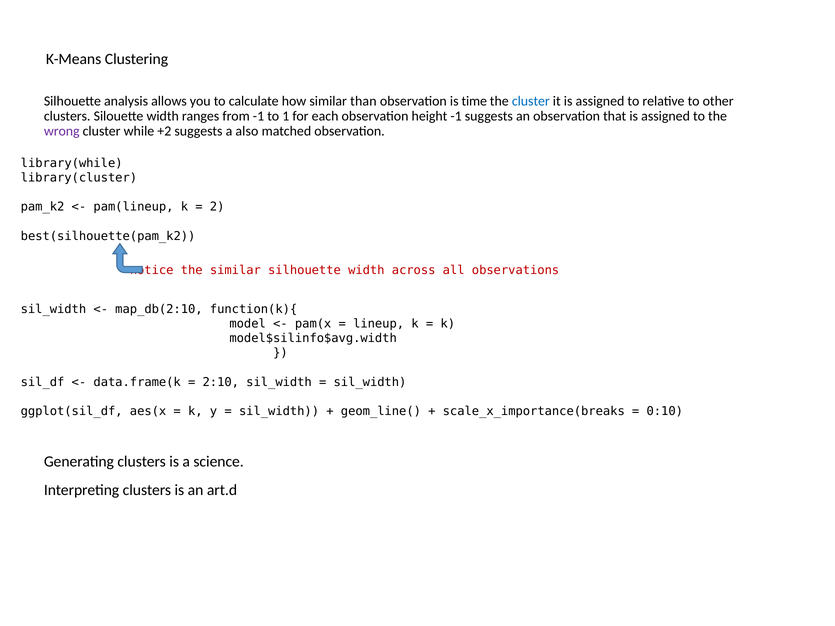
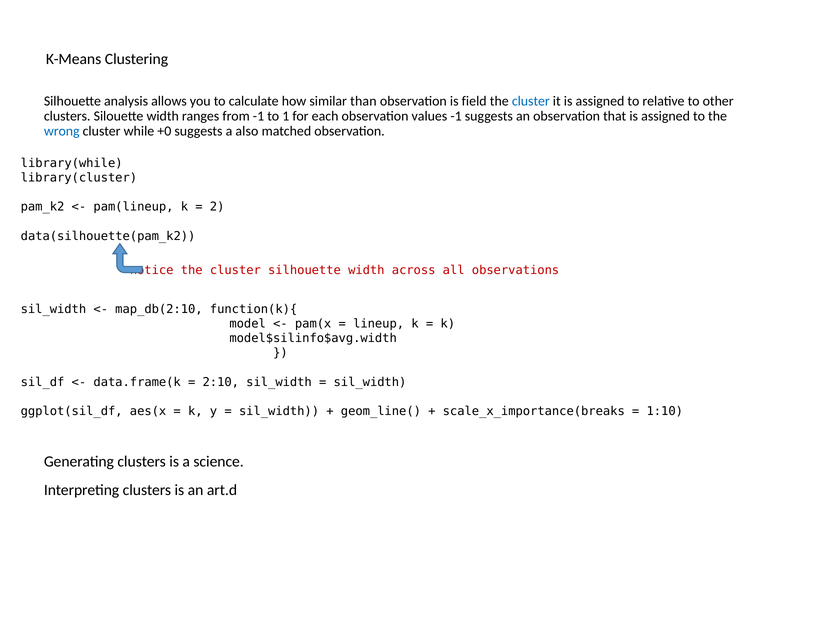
time: time -> field (474, 101)
height: height -> values (429, 116)
wrong colour: purple -> blue (62, 131)
+2: +2 -> +0 (164, 131)
best(silhouette(pam_k2: best(silhouette(pam_k2 -> data(silhouette(pam_k2 (108, 236)
similar: similar -> cluster (235, 270)
0:10: 0:10 -> 1:10 (665, 411)
